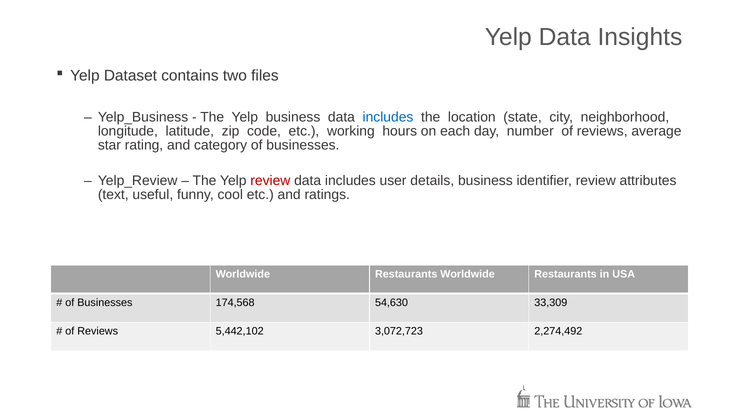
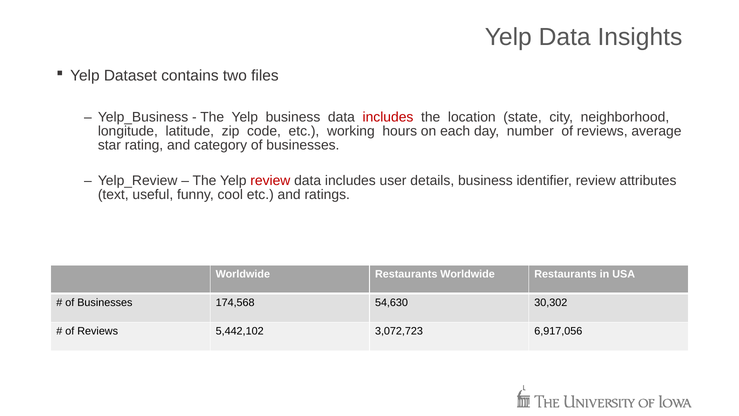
includes colour: blue -> red (388, 117)
33,309: 33,309 -> 30,302 (551, 302)
2,274,492: 2,274,492 -> 6,917,056 (558, 331)
